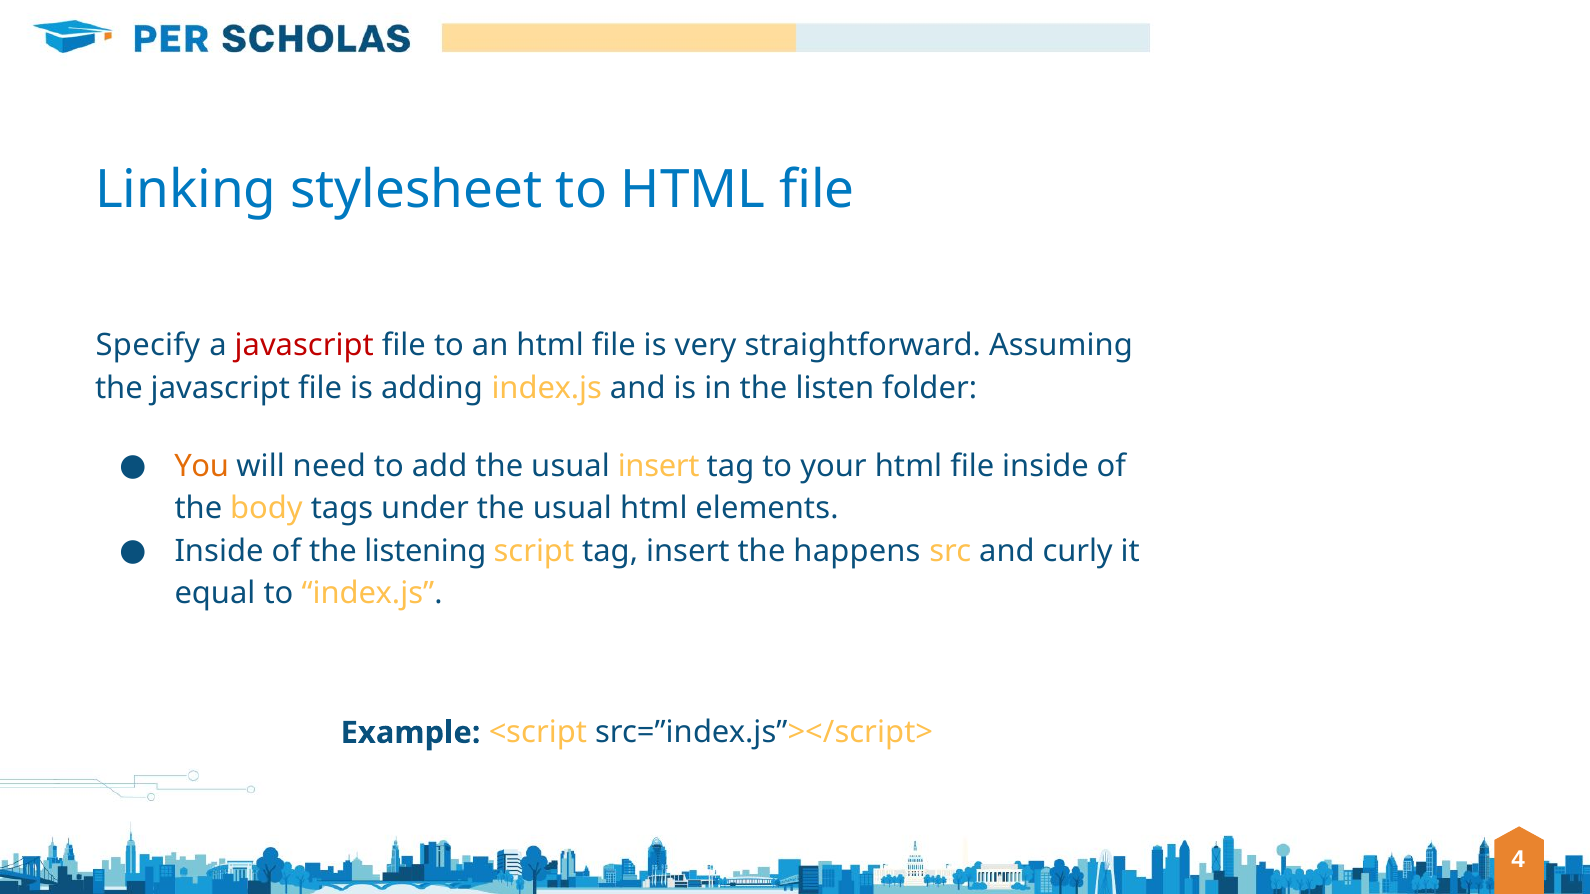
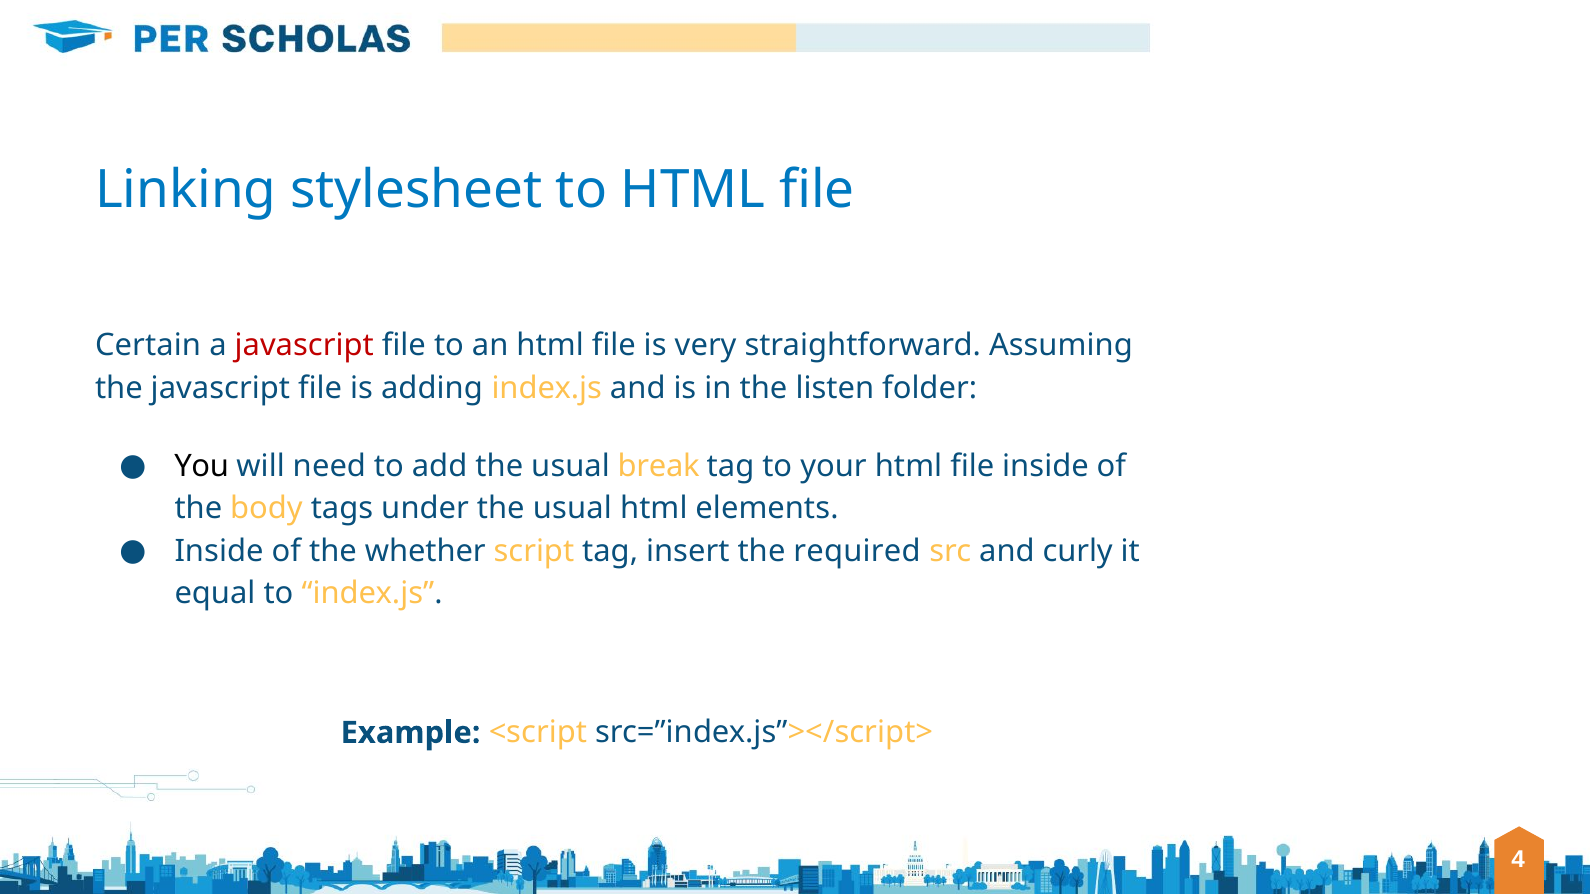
Specify: Specify -> Certain (148, 346)
You colour: orange -> black (202, 466)
usual insert: insert -> break (659, 466)
listening: listening -> whether (425, 551)
happens: happens -> required (857, 551)
